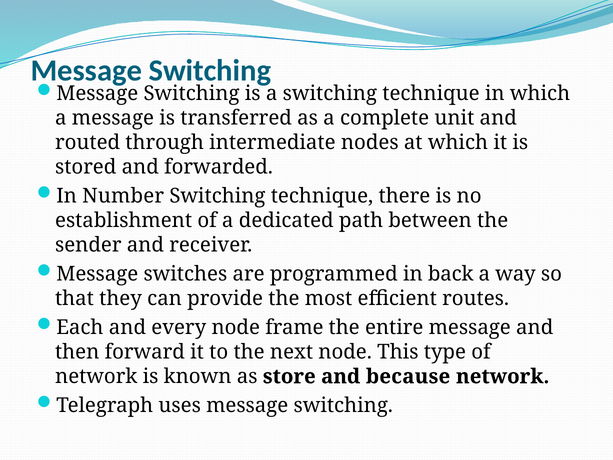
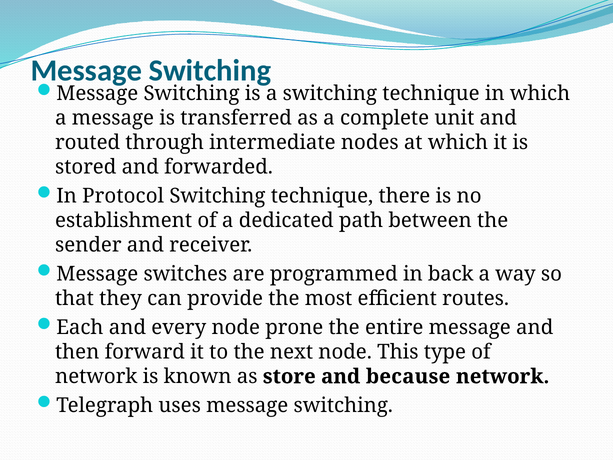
Number: Number -> Protocol (123, 196)
frame: frame -> prone (294, 327)
